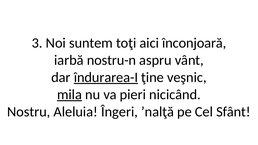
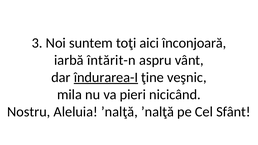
nostru-n: nostru-n -> întărit-n (111, 60)
mila underline: present -> none (70, 95)
Aleluia Îngeri: Îngeri -> ʼnalţă (119, 112)
